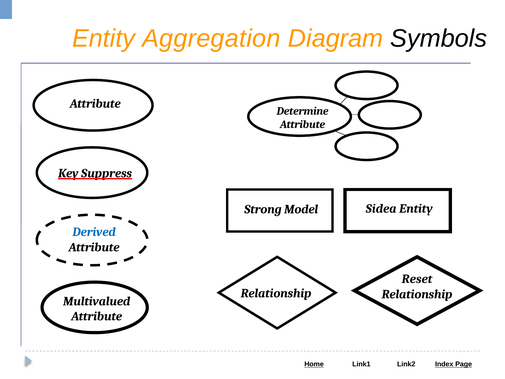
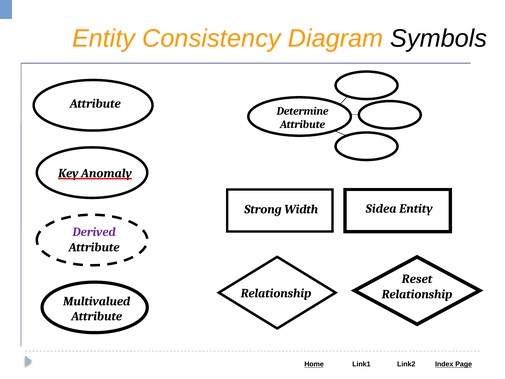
Aggregation: Aggregation -> Consistency (211, 38)
Suppress: Suppress -> Anomaly (107, 173)
Model: Model -> Width (301, 209)
Derived colour: blue -> purple (94, 232)
